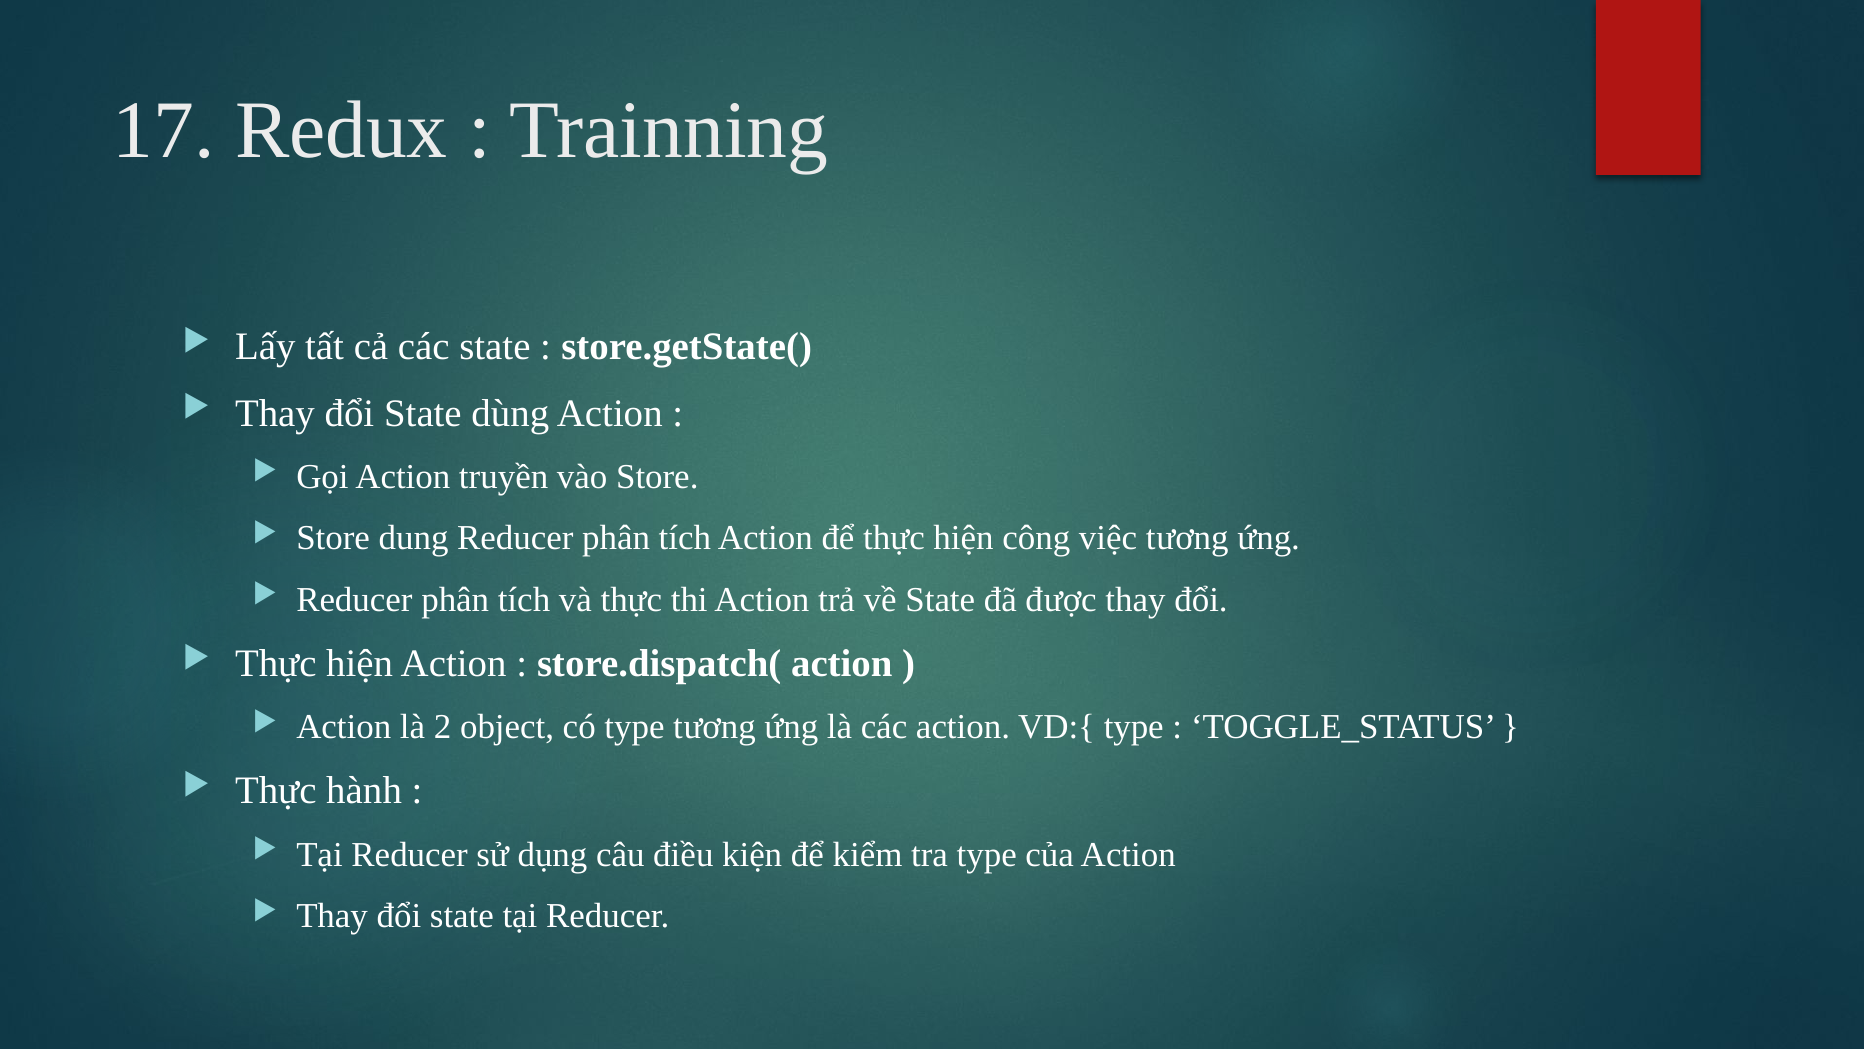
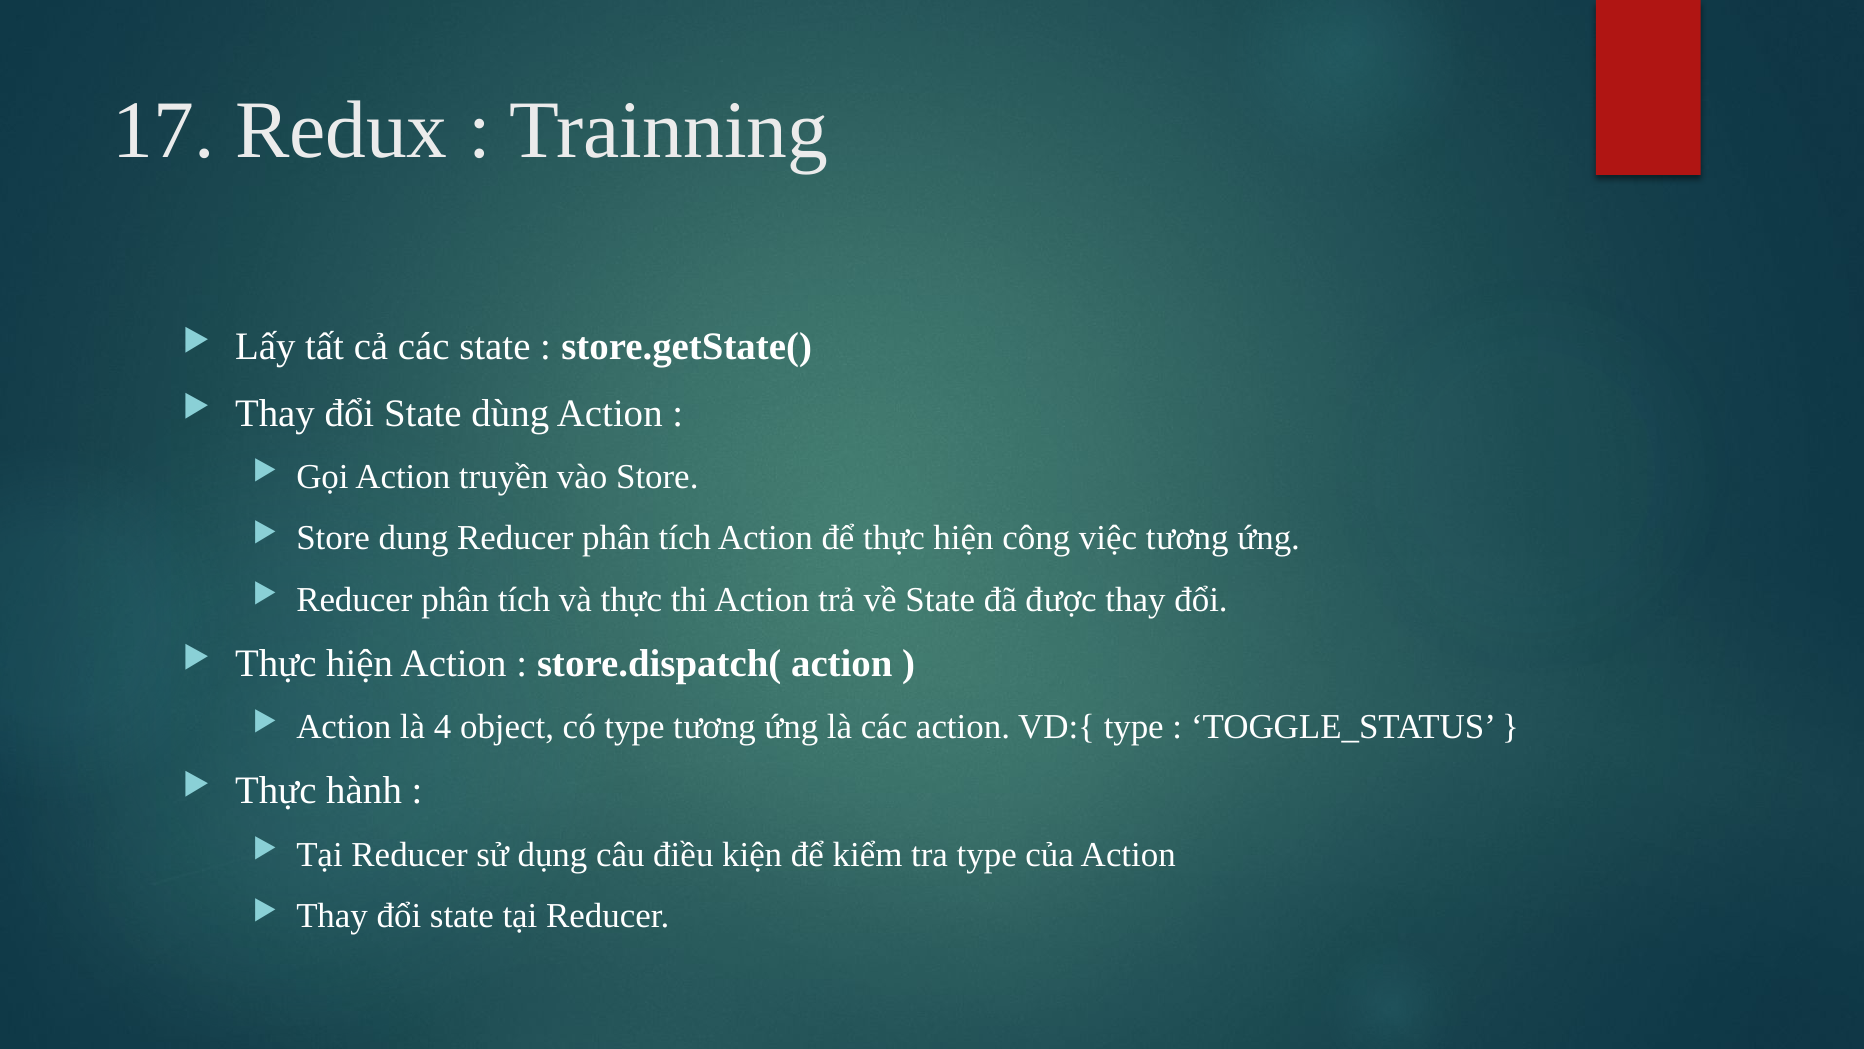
2: 2 -> 4 (443, 727)
